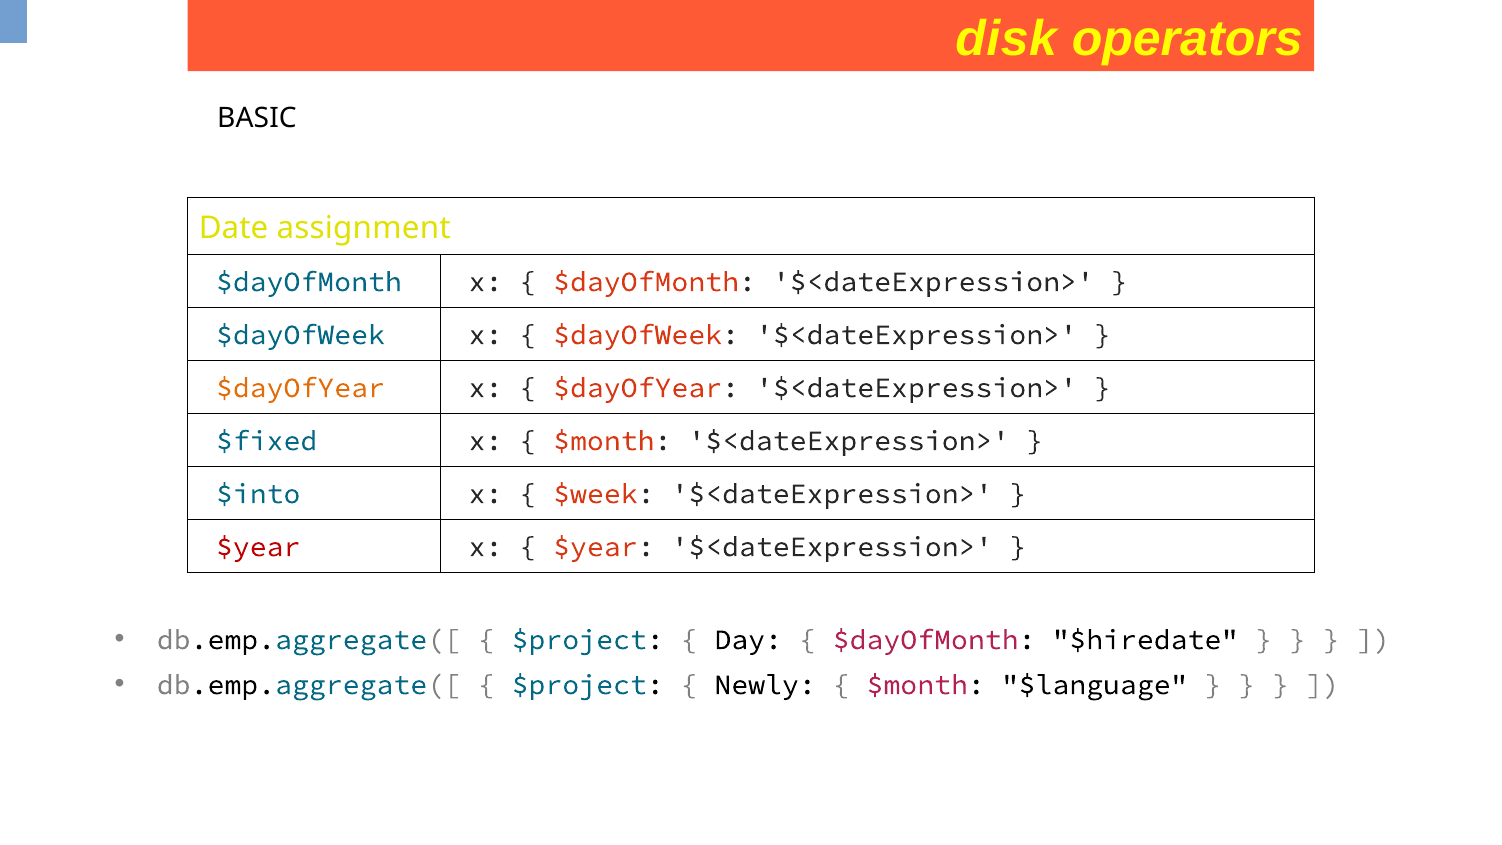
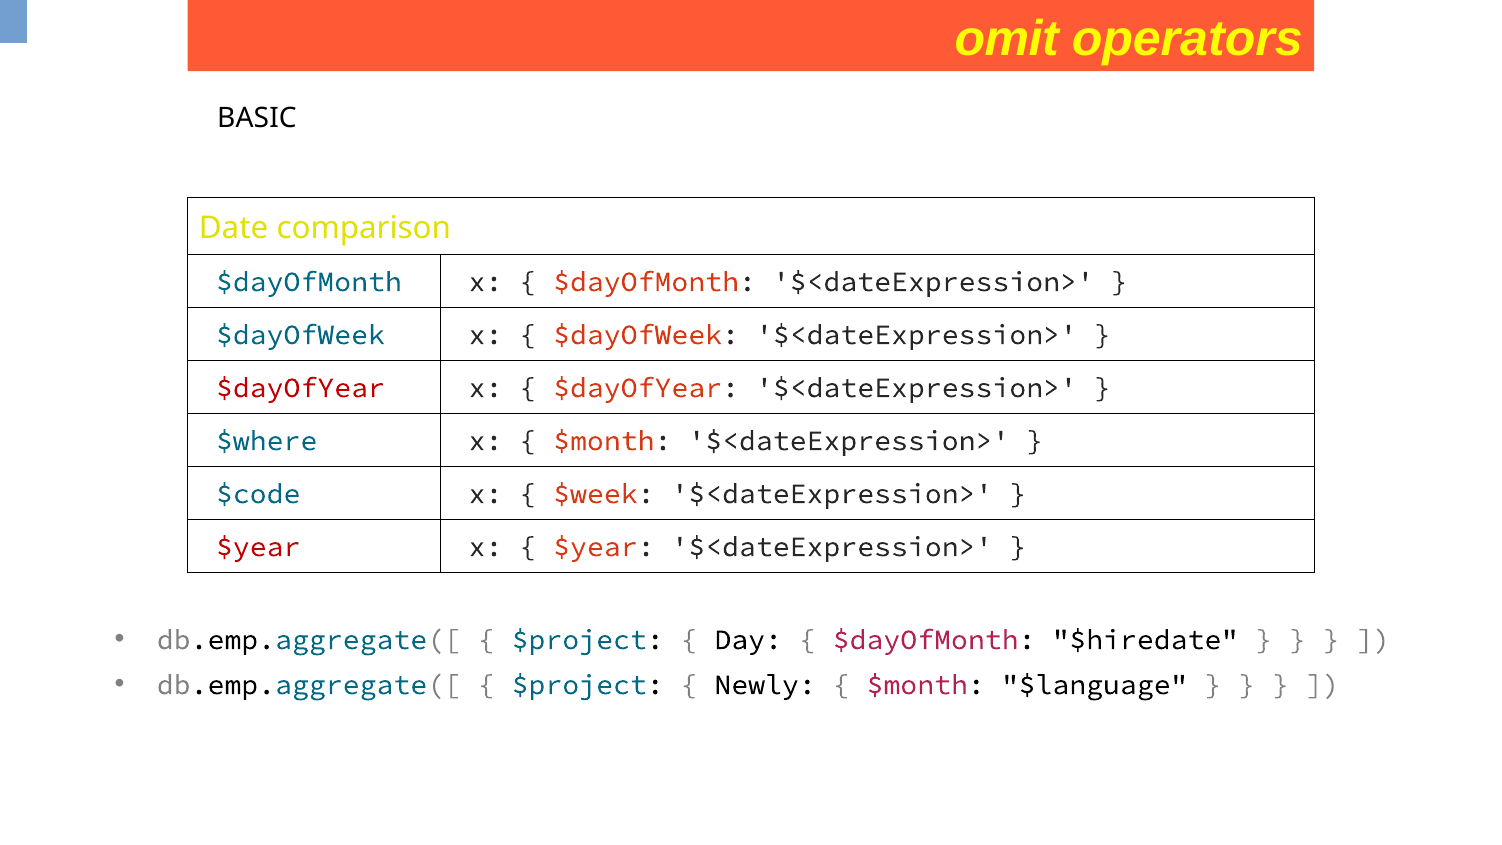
disk: disk -> omit (1007, 39)
assignment: assignment -> comparison (364, 228)
$dayOfYear colour: orange -> red (300, 388)
$fixed: $fixed -> $where (267, 441)
$into: $into -> $code (258, 494)
